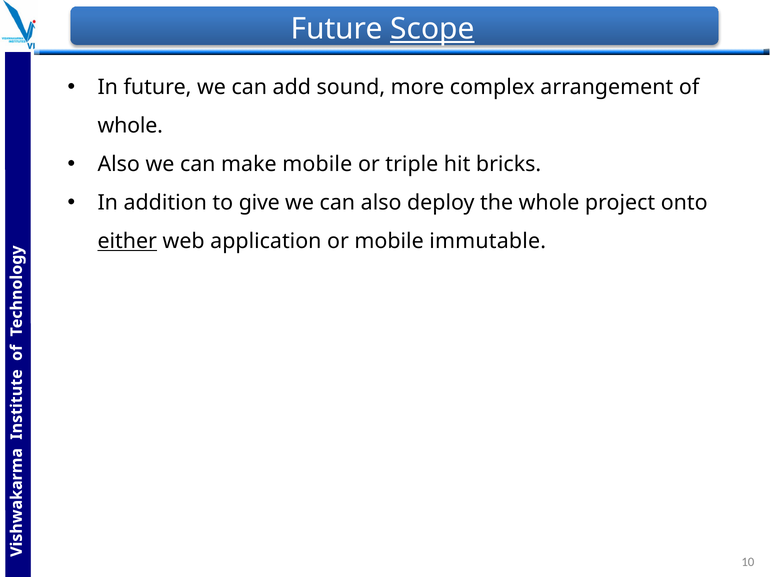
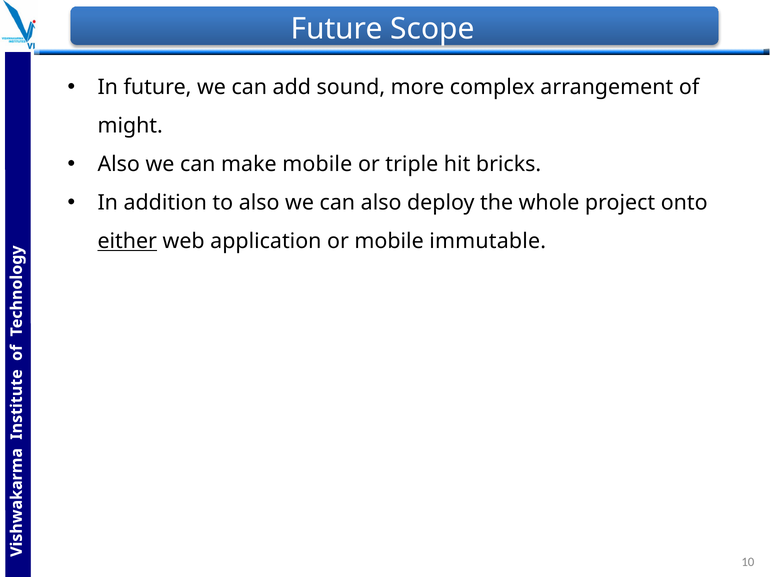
Scope underline: present -> none (432, 29)
whole: whole -> might (130, 126)
to give: give -> also (259, 203)
